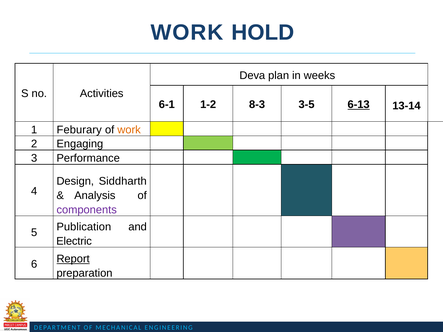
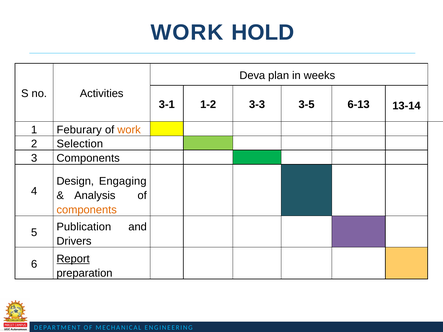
6-1: 6-1 -> 3-1 (167, 105)
8-3: 8-3 -> 3-3 (257, 105)
6-13 underline: present -> none (359, 105)
Engaging: Engaging -> Selection (80, 144)
3 Performance: Performance -> Components (88, 158)
Siddharth: Siddharth -> Engaging (123, 181)
components colour: purple -> orange (87, 210)
Electric: Electric -> Drivers (74, 241)
